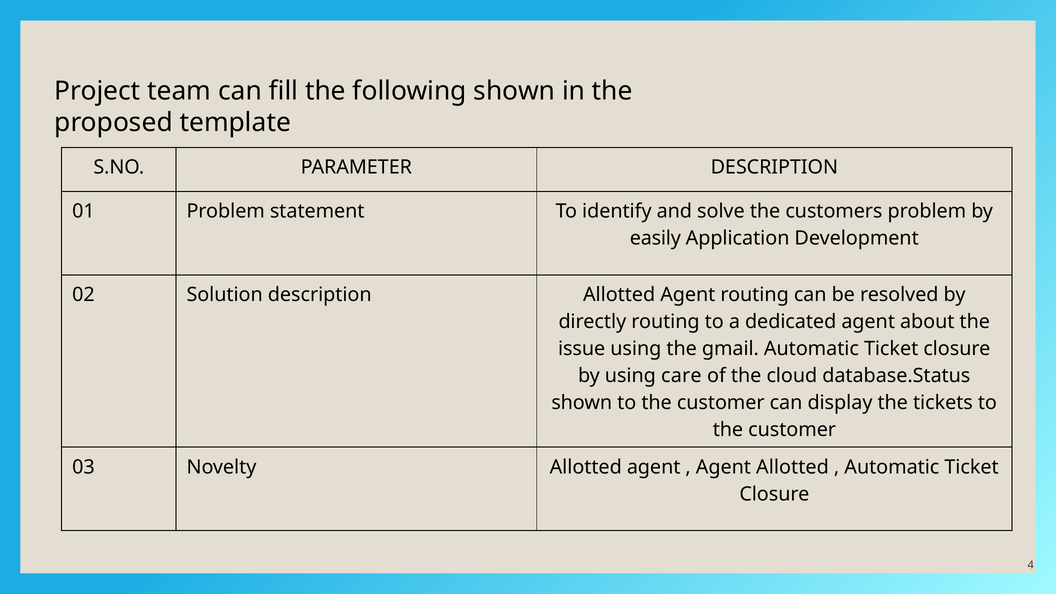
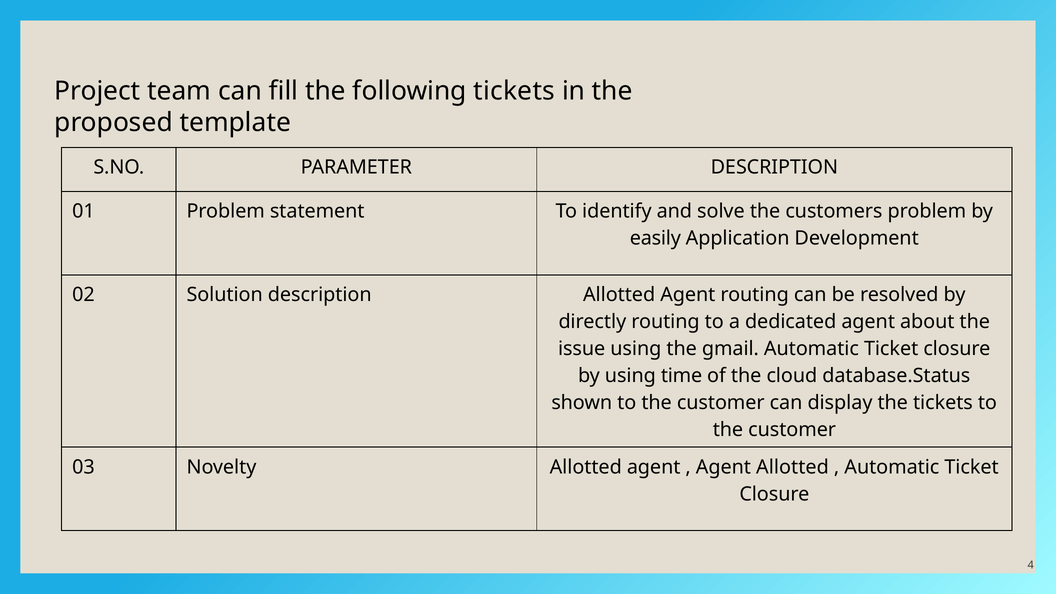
following shown: shown -> tickets (514, 91)
care: care -> time (682, 376)
